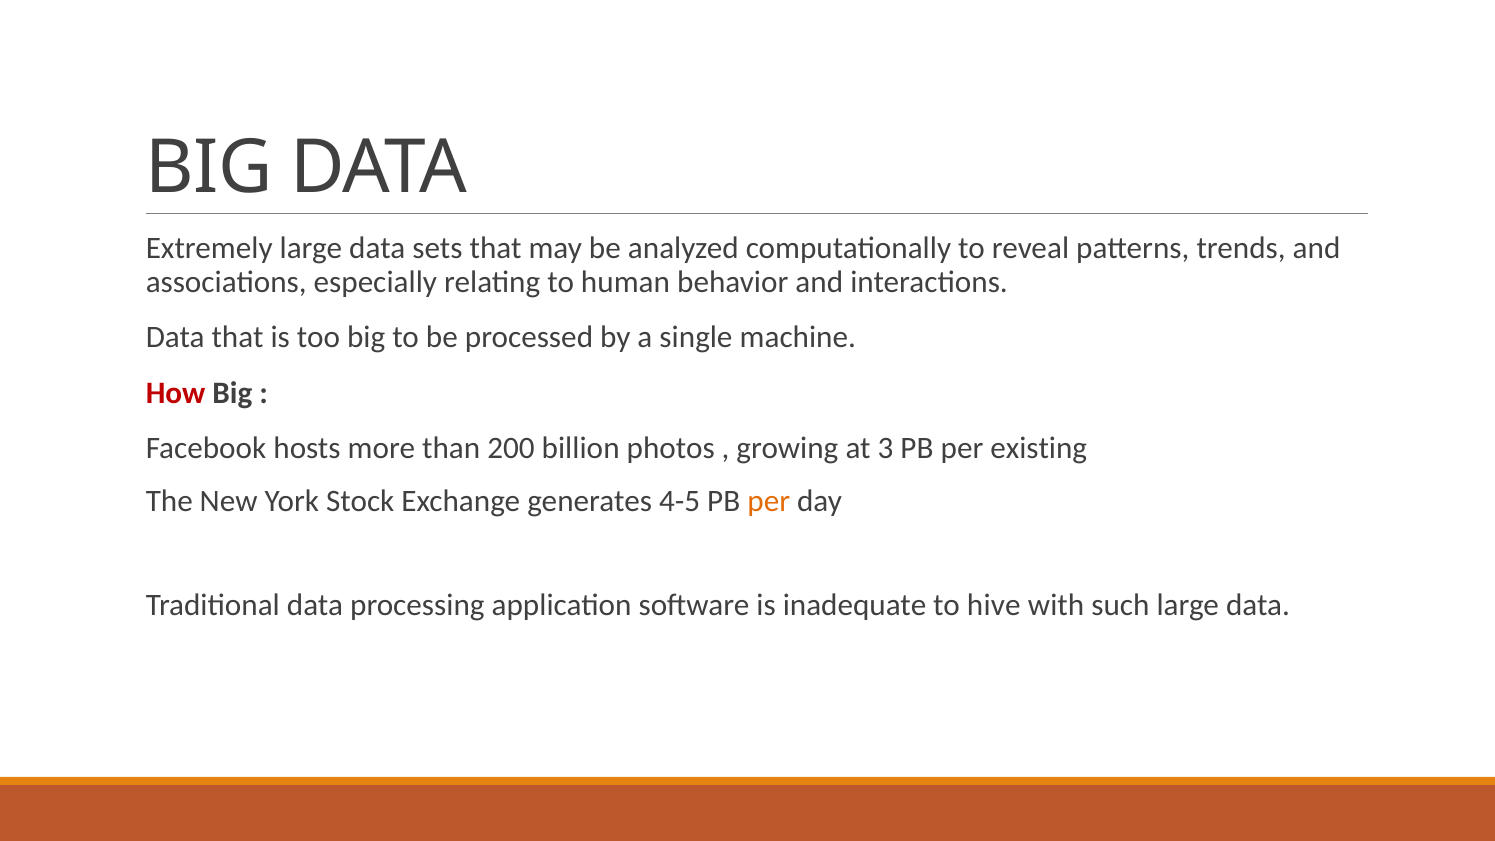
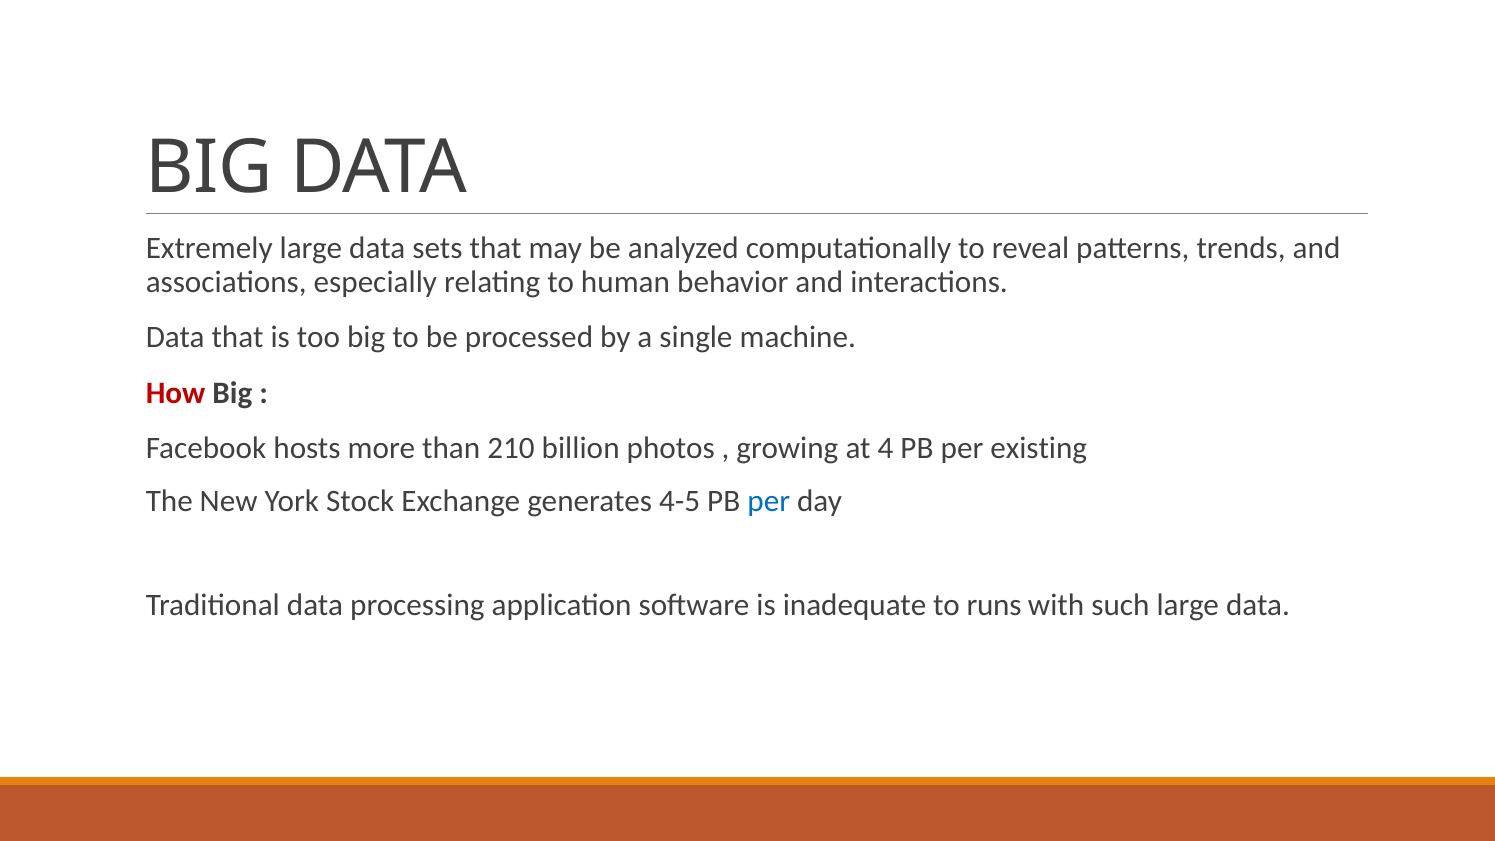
200: 200 -> 210 (511, 449)
3: 3 -> 4 (886, 449)
per colour: orange -> blue (769, 501)
hive: hive -> runs (994, 605)
